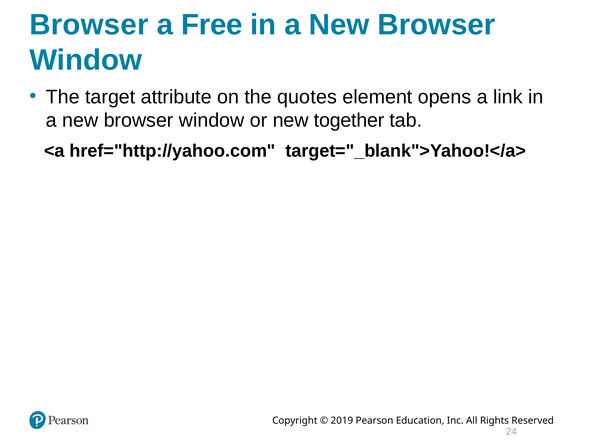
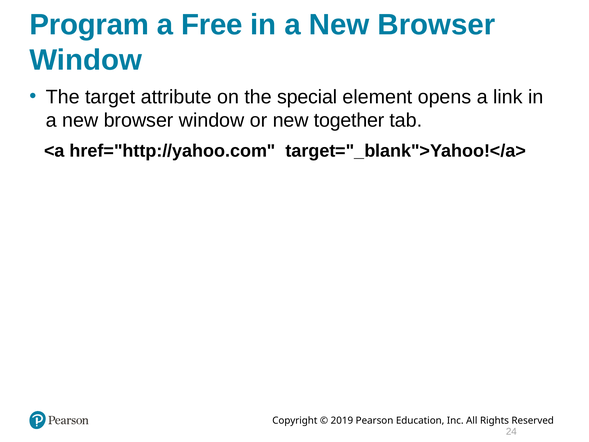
Browser: Browser -> Program (89, 25)
quotes: quotes -> special (307, 97)
